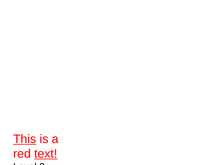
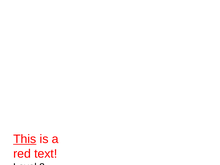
text underline: present -> none (46, 154)
